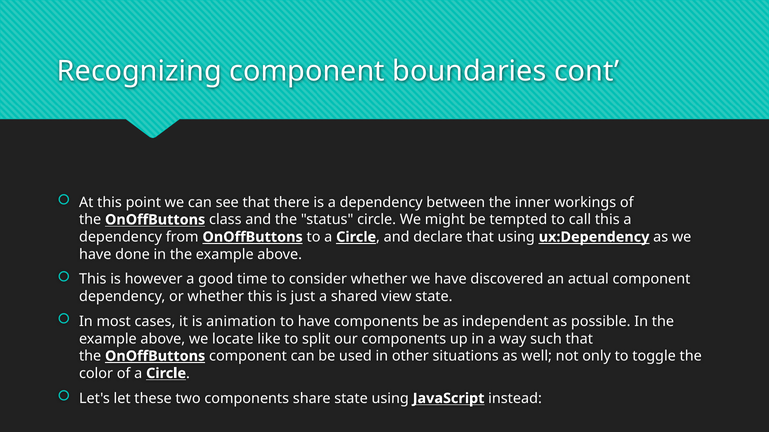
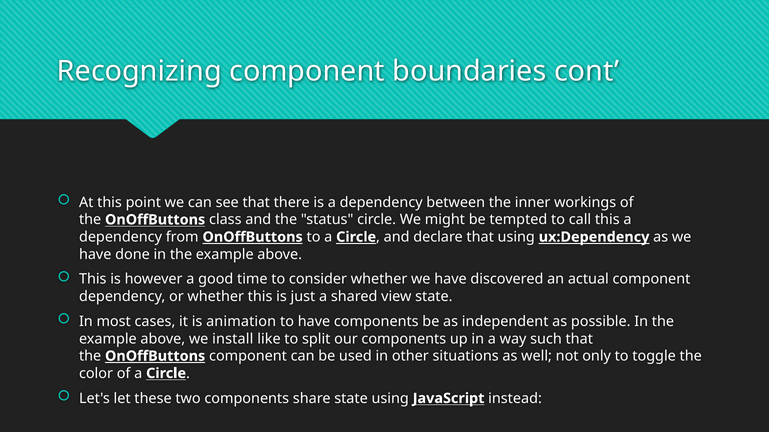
locate: locate -> install (233, 339)
